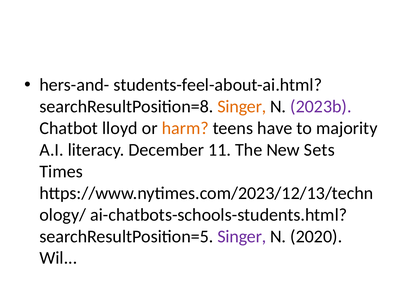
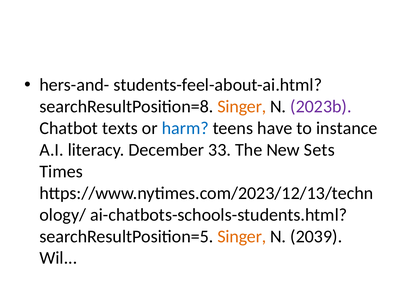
lloyd: lloyd -> texts (120, 128)
harm colour: orange -> blue (185, 128)
majority: majority -> instance (347, 128)
11: 11 -> 33 (220, 150)
Singer colour: purple -> orange (242, 236)
2020: 2020 -> 2039 (316, 236)
